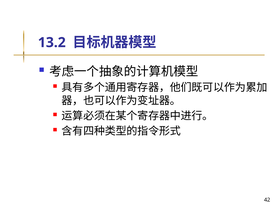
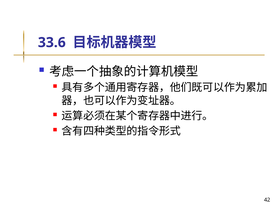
13.2: 13.2 -> 33.6 (52, 42)
